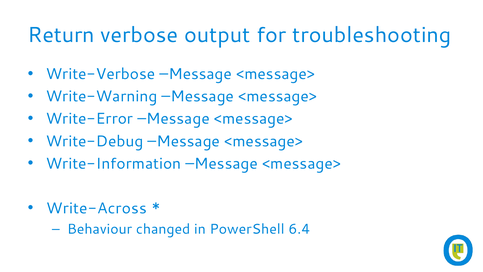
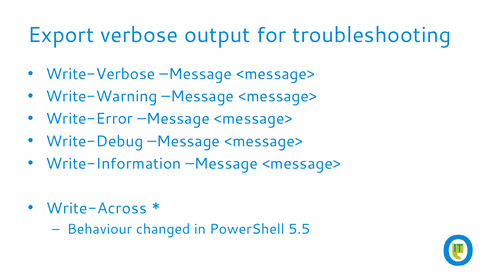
Return: Return -> Export (61, 35)
6.4: 6.4 -> 5.5 (299, 229)
